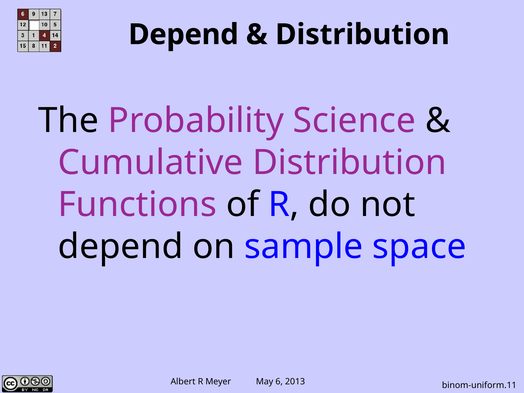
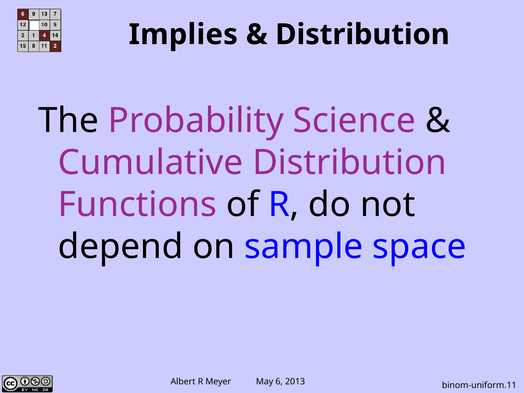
Depend: Depend -> Implies (183, 35)
